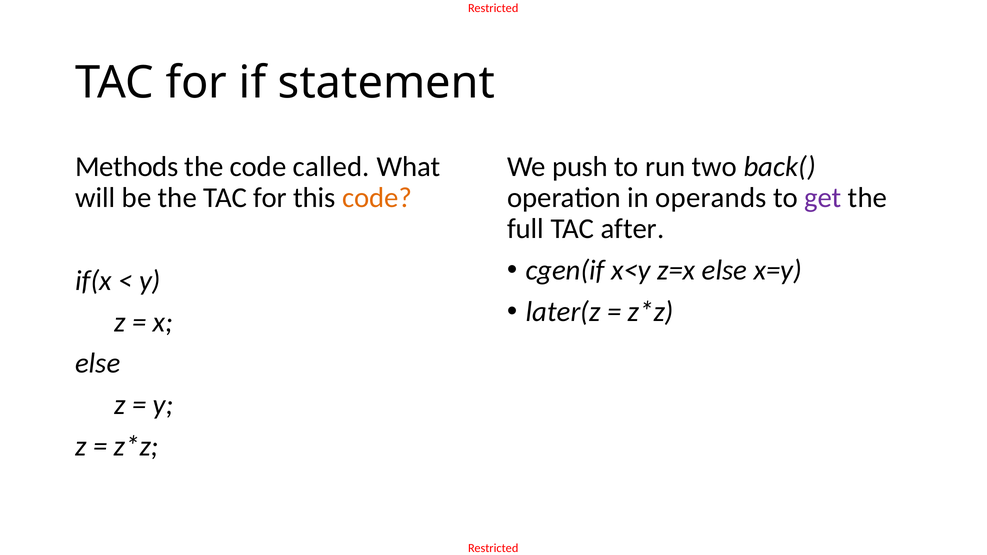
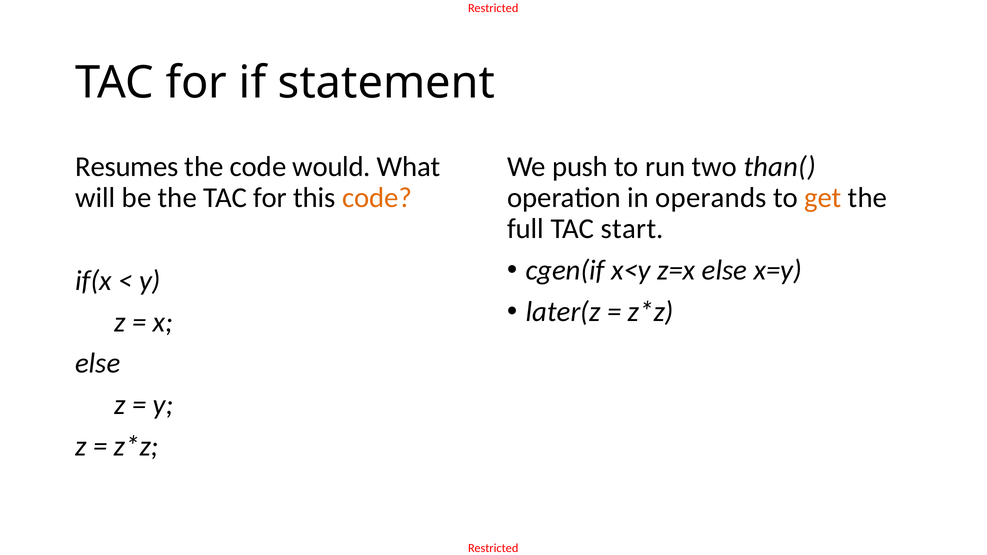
Methods: Methods -> Resumes (127, 167)
called: called -> would (332, 167)
back(: back( -> than( (780, 167)
get colour: purple -> orange (823, 198)
after: after -> start (632, 229)
